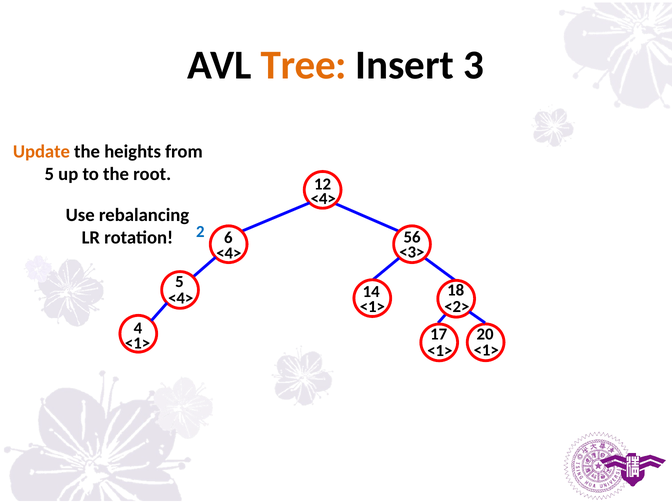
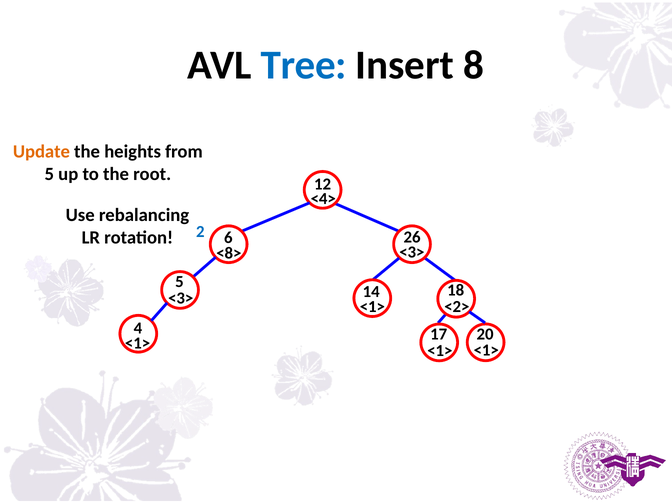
Tree colour: orange -> blue (304, 65)
3: 3 -> 8 (474, 65)
56: 56 -> 26 (412, 237)
<4>: <4> -> <8> (229, 253)
<4>: <4> -> <3> (181, 298)
